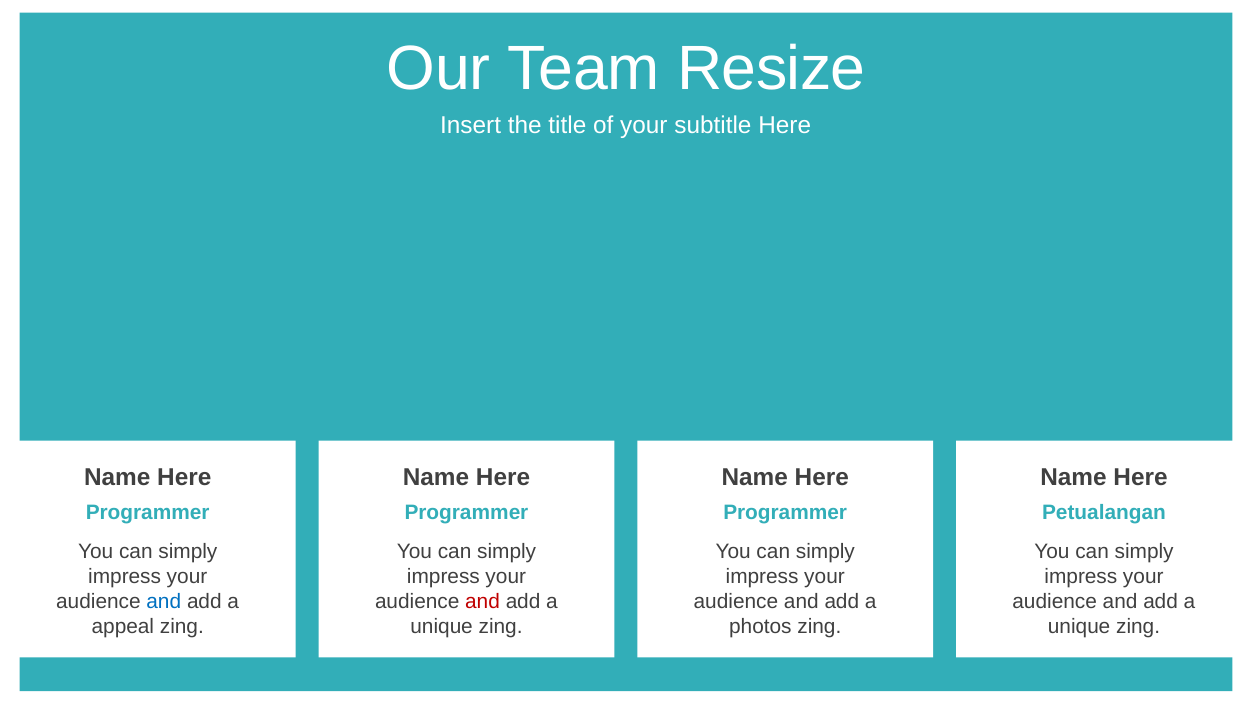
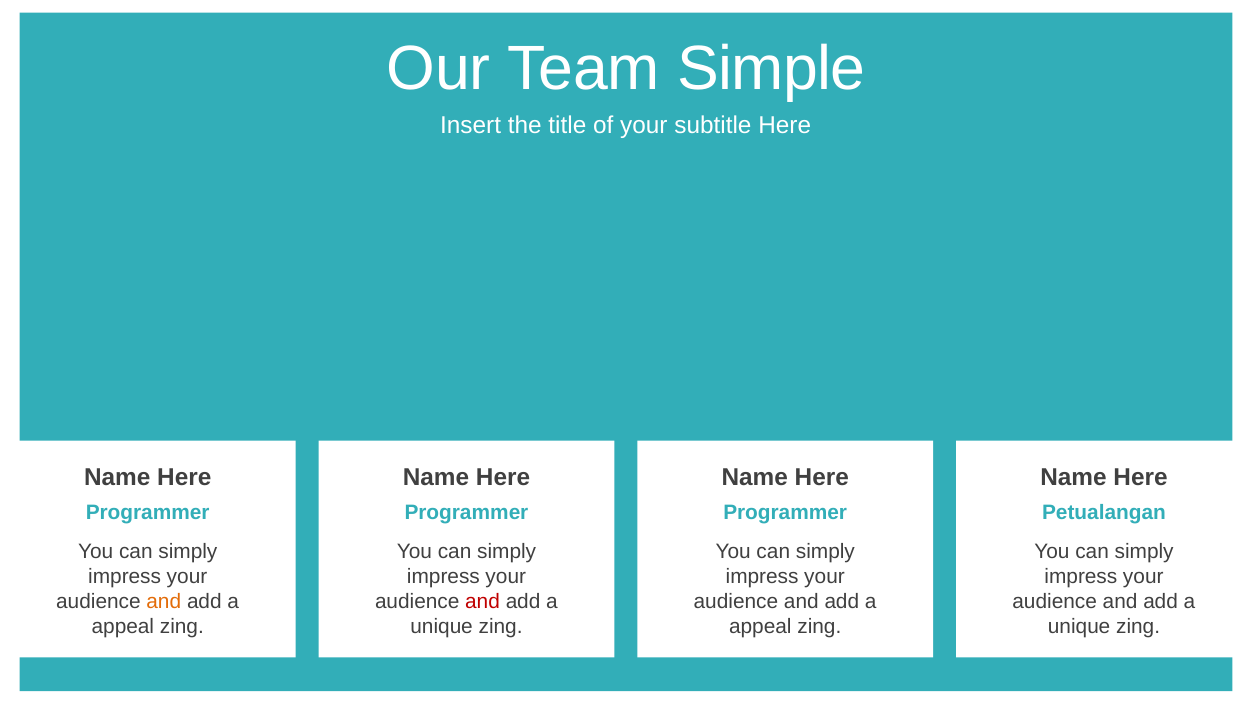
Resize: Resize -> Simple (771, 69)
and colour: blue -> orange (164, 602)
photos: photos -> appeal (760, 627)
